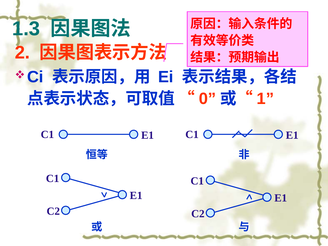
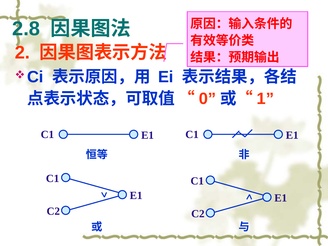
1.3: 1.3 -> 2.8 (26, 29)
